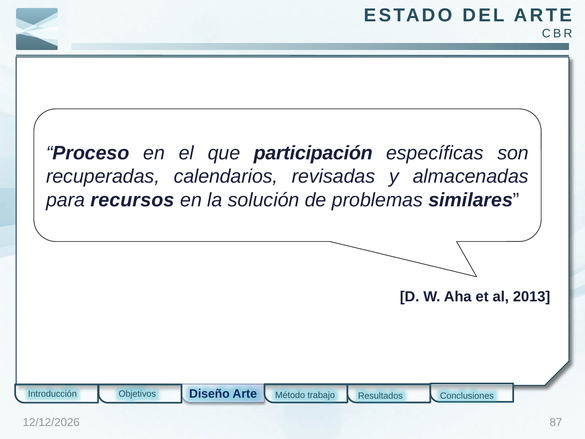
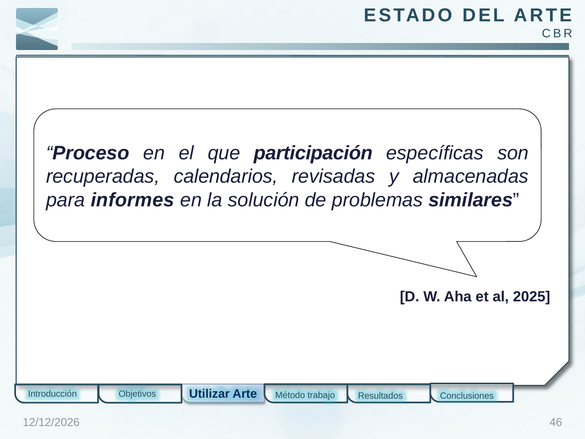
recursos: recursos -> informes (133, 200)
2013: 2013 -> 2025 (532, 297)
Diseño: Diseño -> Utilizar (209, 394)
87: 87 -> 46 (556, 422)
